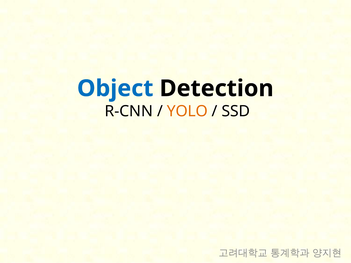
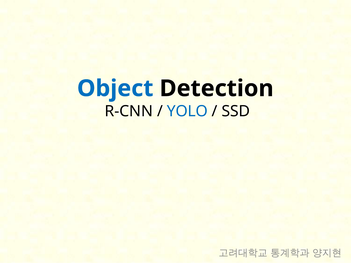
YOLO colour: orange -> blue (187, 111)
